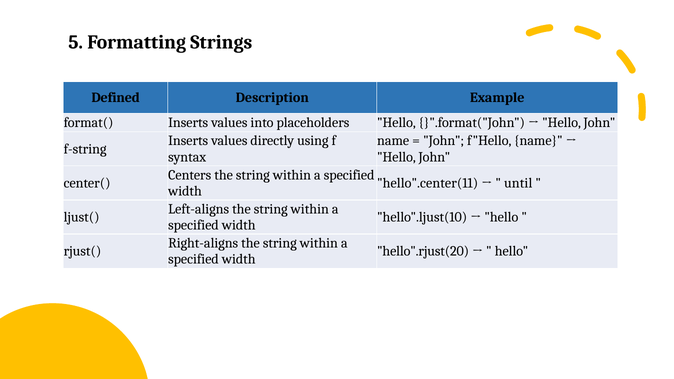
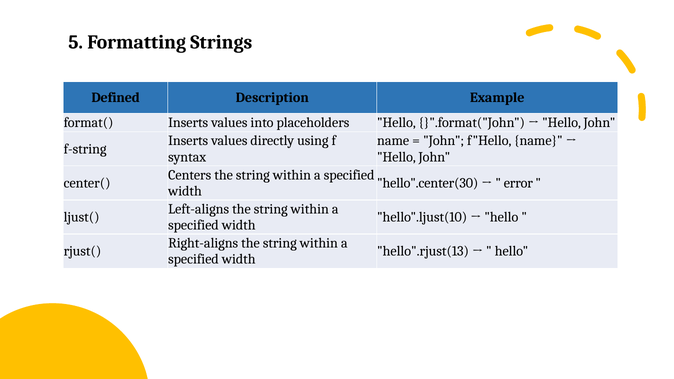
hello".center(11: hello".center(11 -> hello".center(30 (428, 183)
until: until -> error (518, 183)
hello".rjust(20: hello".rjust(20 -> hello".rjust(13 (423, 251)
